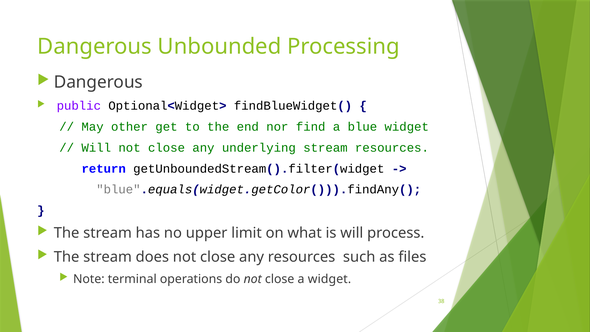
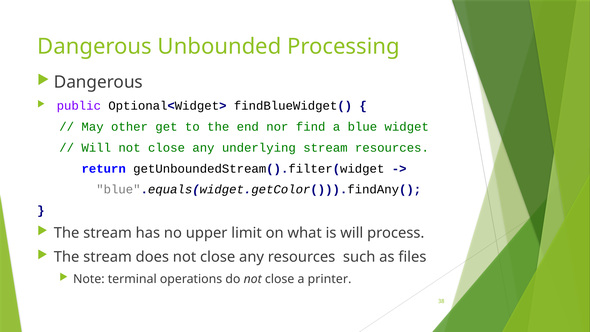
a widget: widget -> printer (330, 279)
